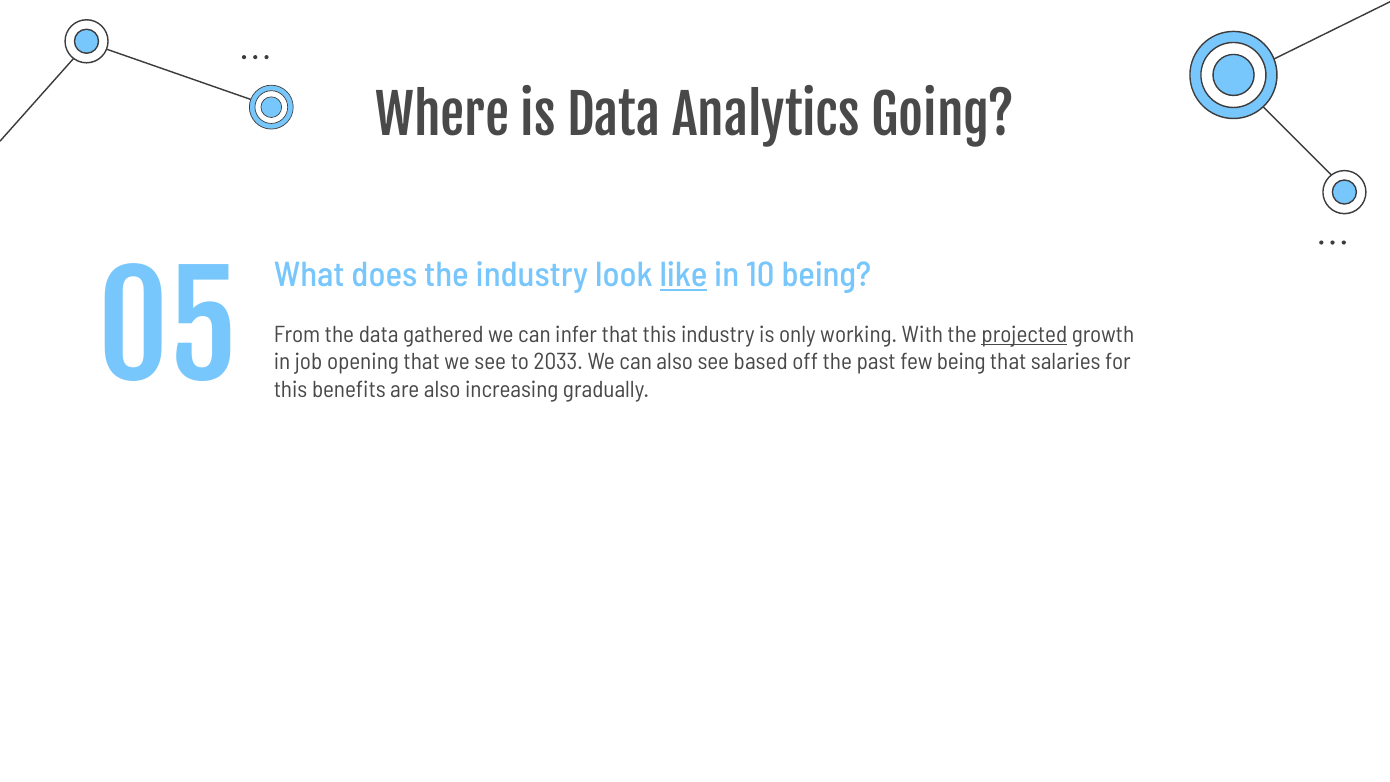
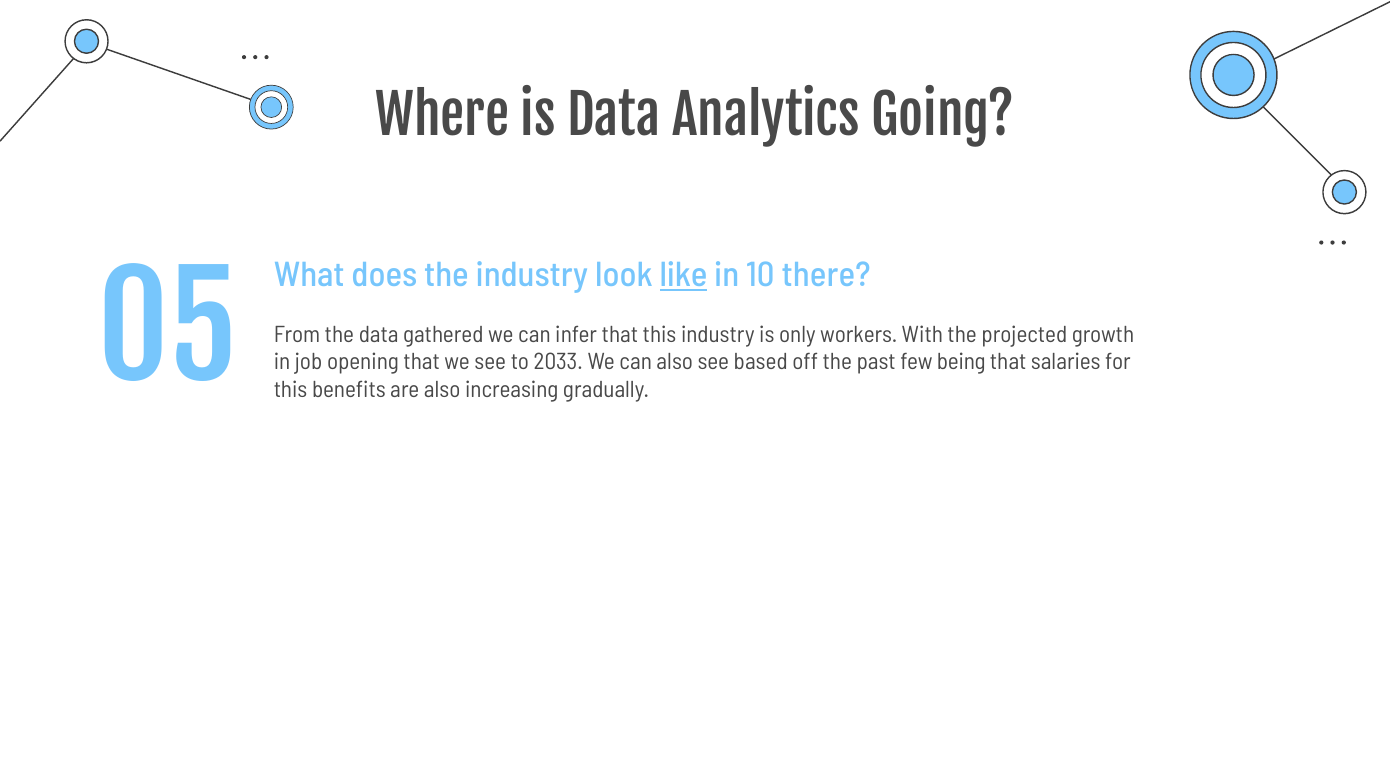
10 being: being -> there (826, 275)
working: working -> workers (859, 334)
projected underline: present -> none (1024, 334)
